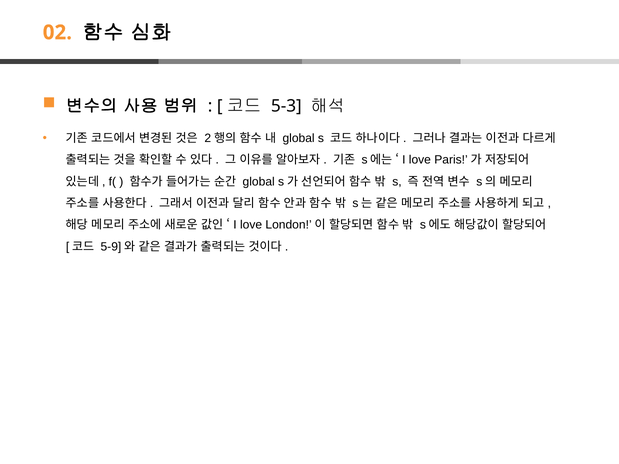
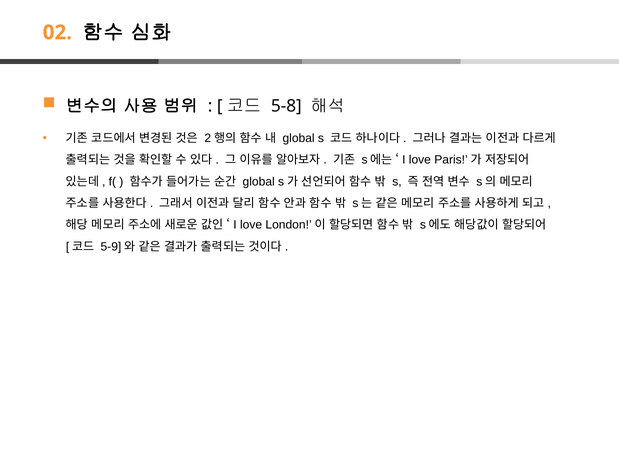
5-3: 5-3 -> 5-8 (286, 106)
